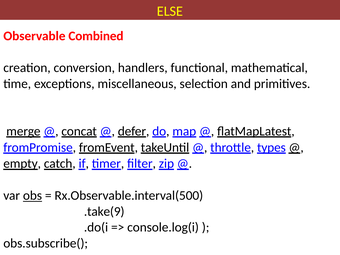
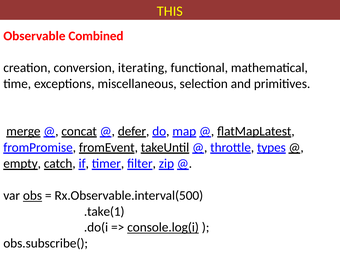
ELSE: ELSE -> THIS (170, 11)
handlers: handlers -> iterating (143, 68)
.take(9: .take(9 -> .take(1 (104, 212)
console.log(i underline: none -> present (163, 227)
